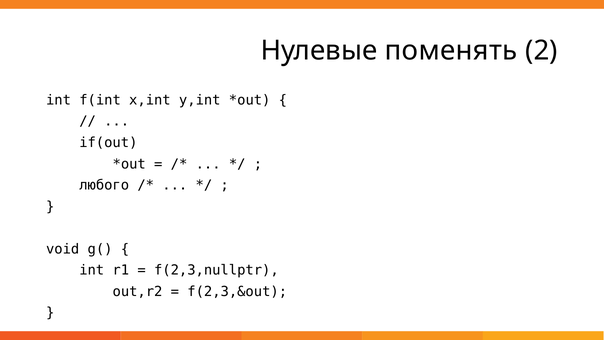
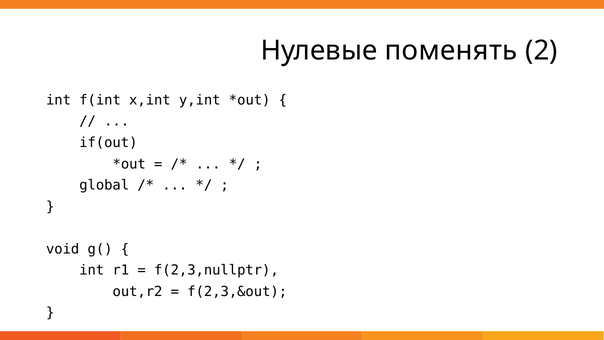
любого: любого -> global (104, 185)
